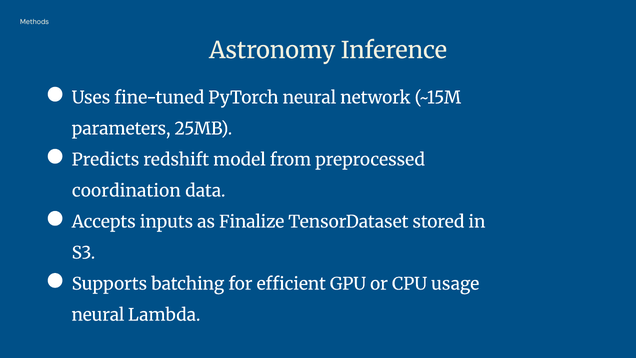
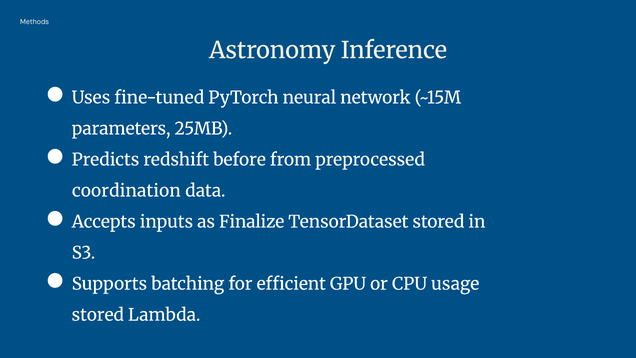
model: model -> before (240, 160)
neural: neural -> stored (98, 315)
